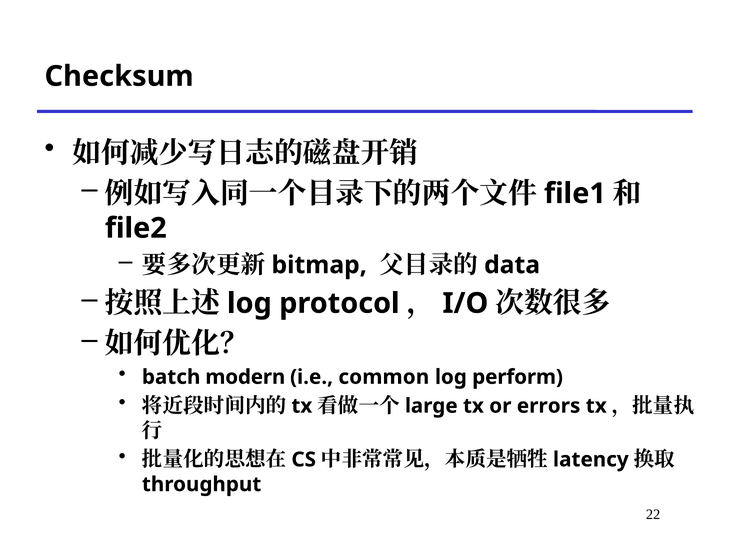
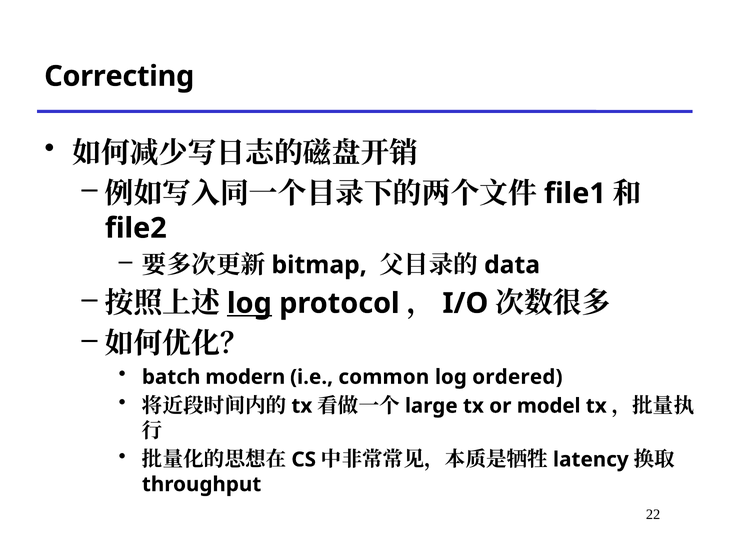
Checksum: Checksum -> Correcting (119, 76)
log underline: none -> present (249, 303)
perform: perform -> ordered (517, 377)
errors: errors -> model (549, 406)
